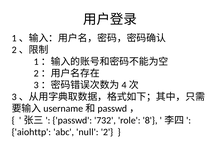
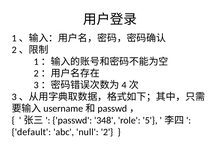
732: 732 -> 348 (105, 120)
8: 8 -> 5 (150, 120)
aiohttp: aiohttp -> default (31, 132)
